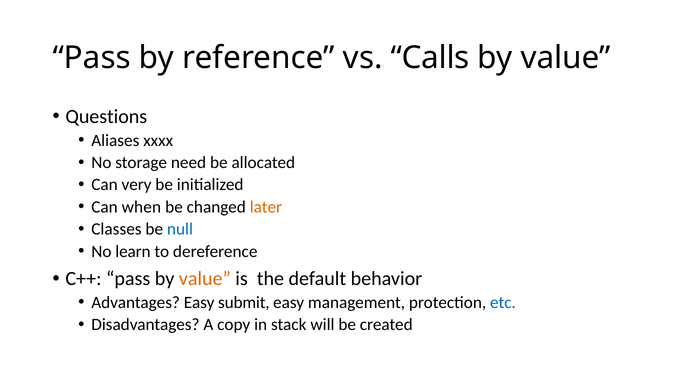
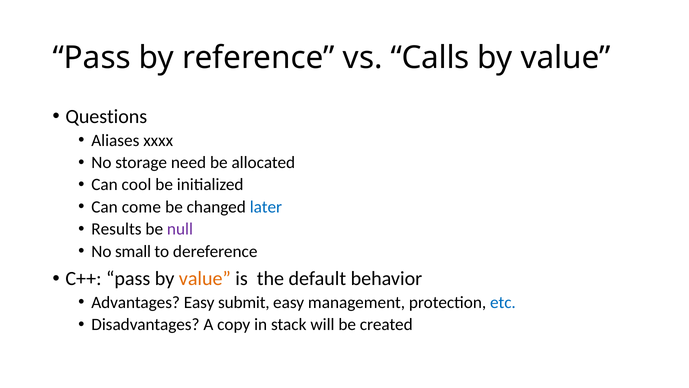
very: very -> cool (136, 185)
when: when -> come (141, 207)
later colour: orange -> blue (266, 207)
Classes: Classes -> Results (116, 229)
null colour: blue -> purple (180, 229)
learn: learn -> small (133, 251)
